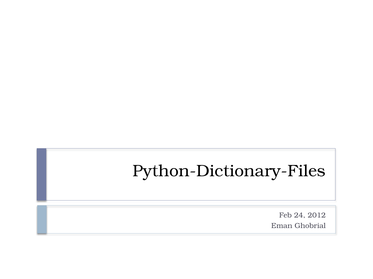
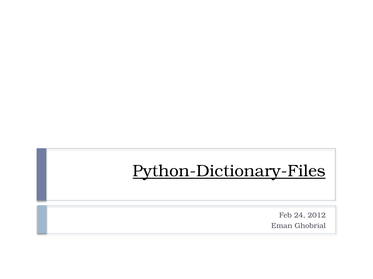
Python-Dictionary-Files underline: none -> present (229, 171)
